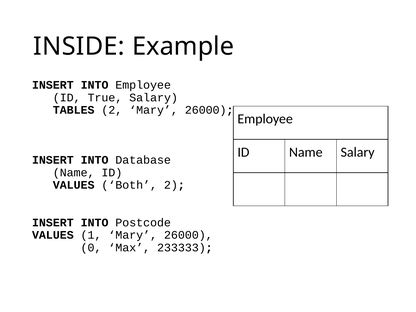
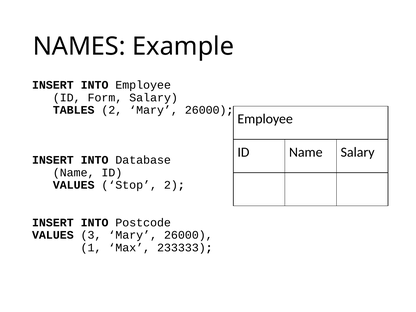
INSIDE: INSIDE -> NAMES (79, 47)
True: True -> Form (105, 98)
Both: Both -> Stop (129, 185)
1: 1 -> 3 (91, 235)
0: 0 -> 1 (91, 248)
